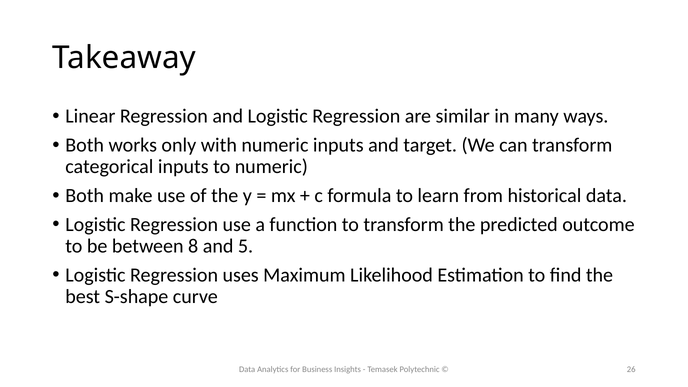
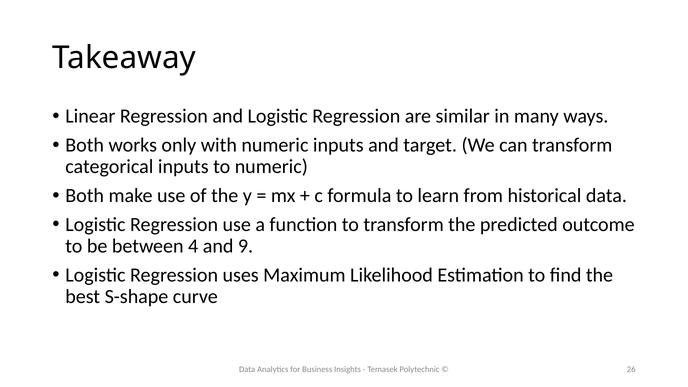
8: 8 -> 4 (193, 246)
5: 5 -> 9 (246, 246)
